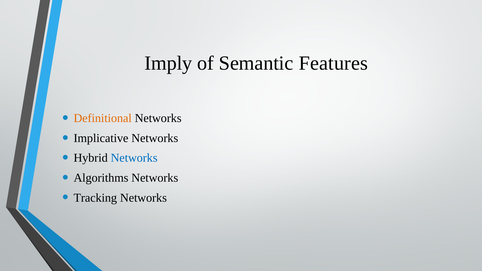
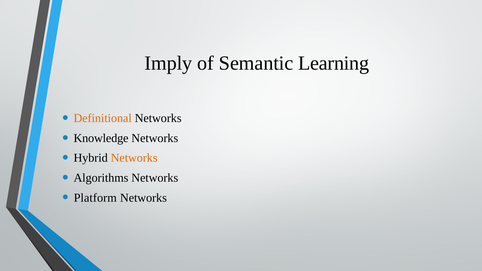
Features: Features -> Learning (334, 63)
Implicative: Implicative -> Knowledge (101, 138)
Networks colour: blue -> orange (134, 158)
Tracking: Tracking -> Platform (95, 198)
